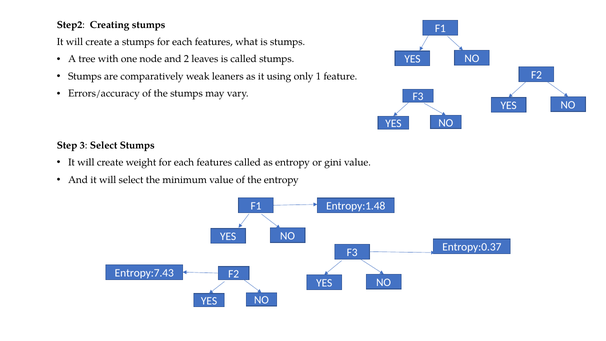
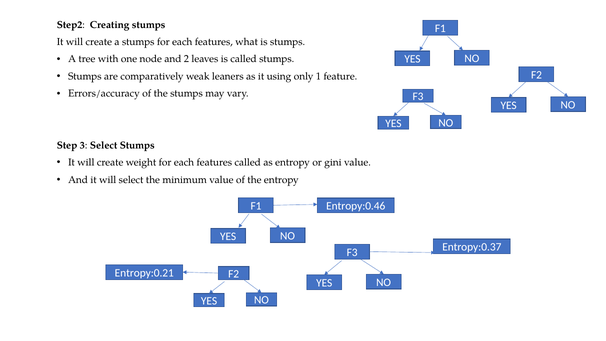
Entropy:1.48: Entropy:1.48 -> Entropy:0.46 (356, 206)
Entropy:7.43: Entropy:7.43 -> Entropy:0.21 (144, 273)
